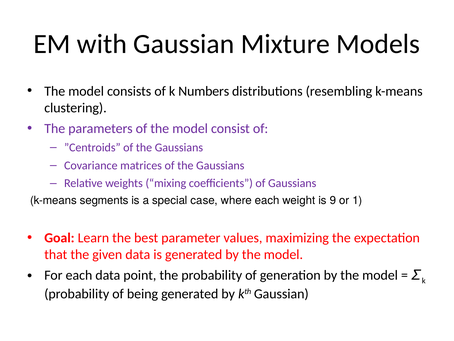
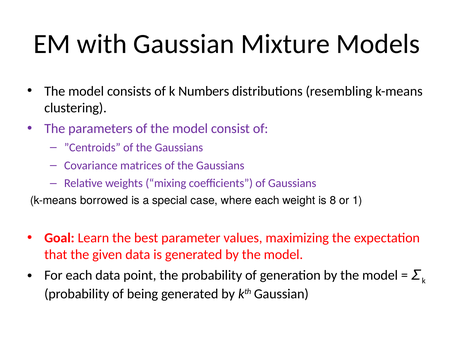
segments: segments -> borrowed (104, 200)
9: 9 -> 8 (333, 200)
